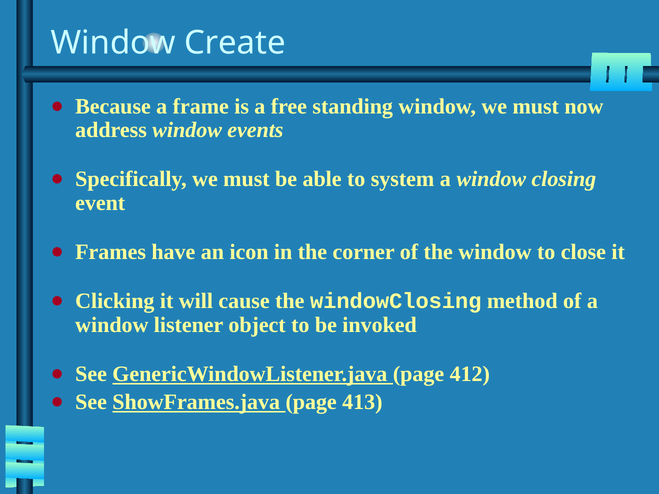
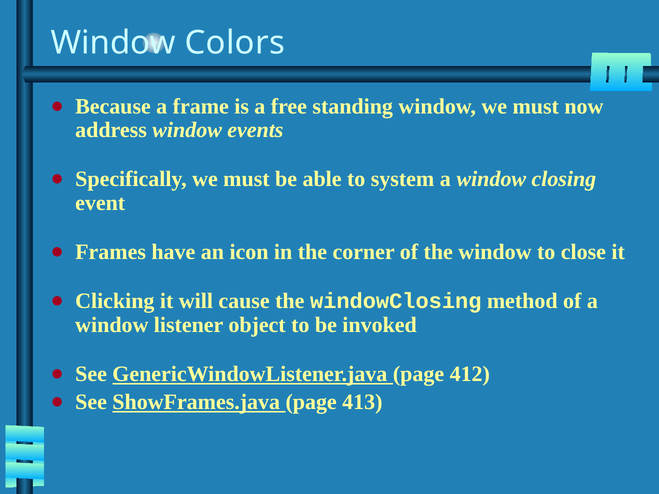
Create: Create -> Colors (235, 43)
